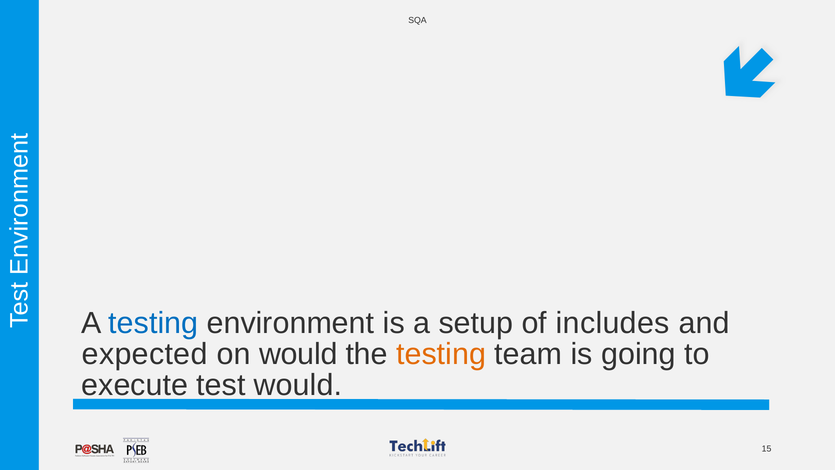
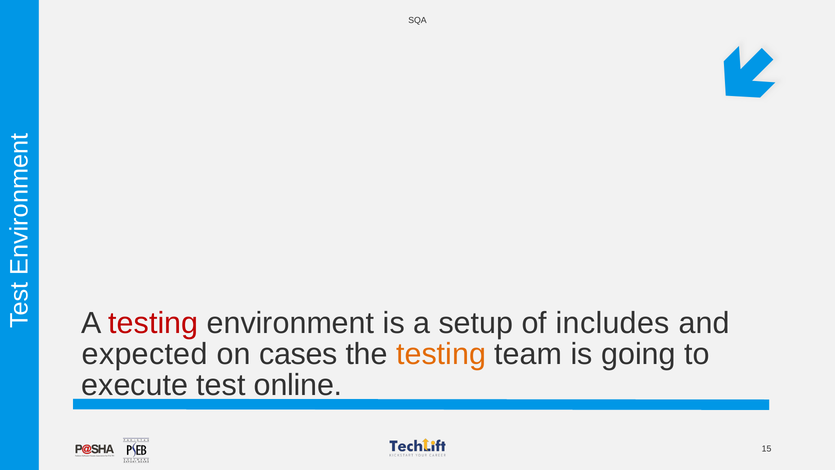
testing colour: blue -> red (153, 323)
on would: would -> cases (298, 354)
test would: would -> online (298, 385)
